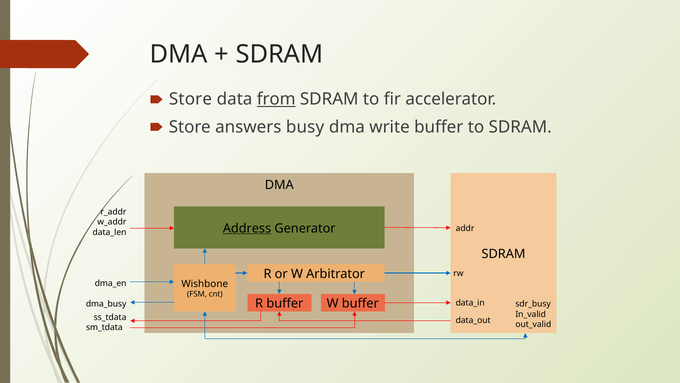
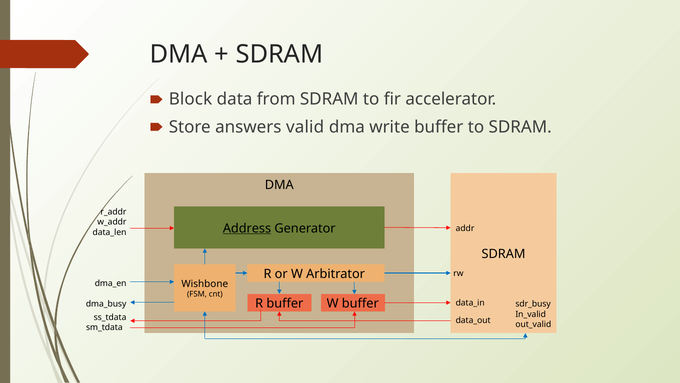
Store: Store -> Block (190, 99)
from underline: present -> none (276, 99)
busy: busy -> valid (305, 127)
